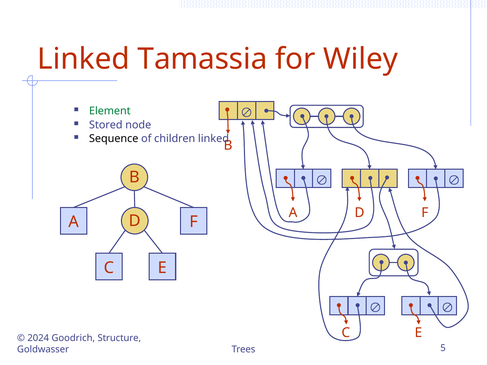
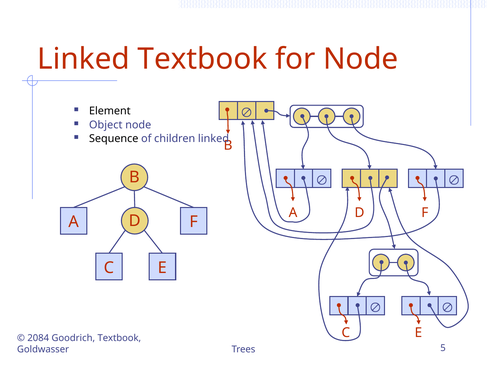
Linked Tamassia: Tamassia -> Textbook (202, 59)
for Wiley: Wiley -> Node (361, 59)
Element colour: green -> black (110, 111)
Stored: Stored -> Object (106, 125)
2024: 2024 -> 2084 (38, 338)
Goodrich Structure: Structure -> Textbook (119, 338)
